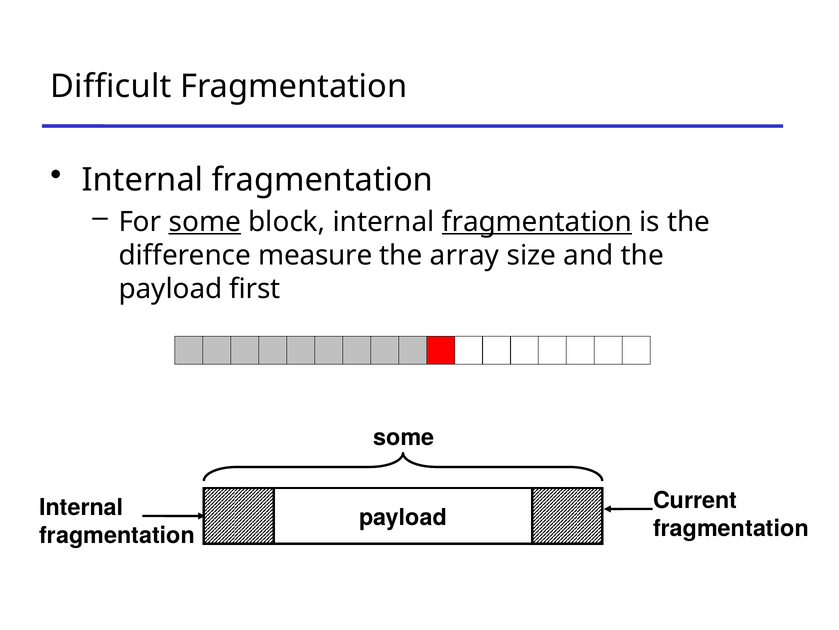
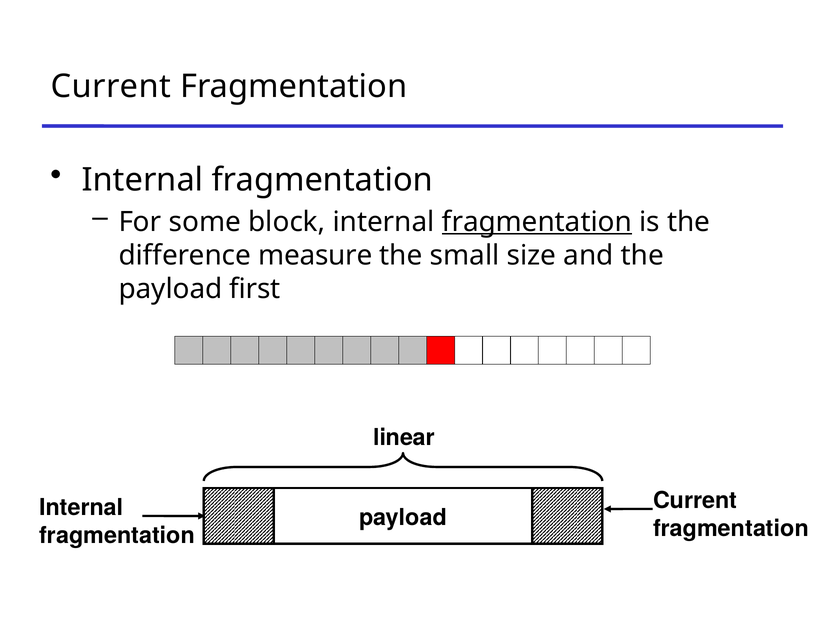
Difficult: Difficult -> Current (111, 86)
some underline: present -> none (205, 222)
array: array -> small (465, 255)
some: some -> linear (404, 437)
